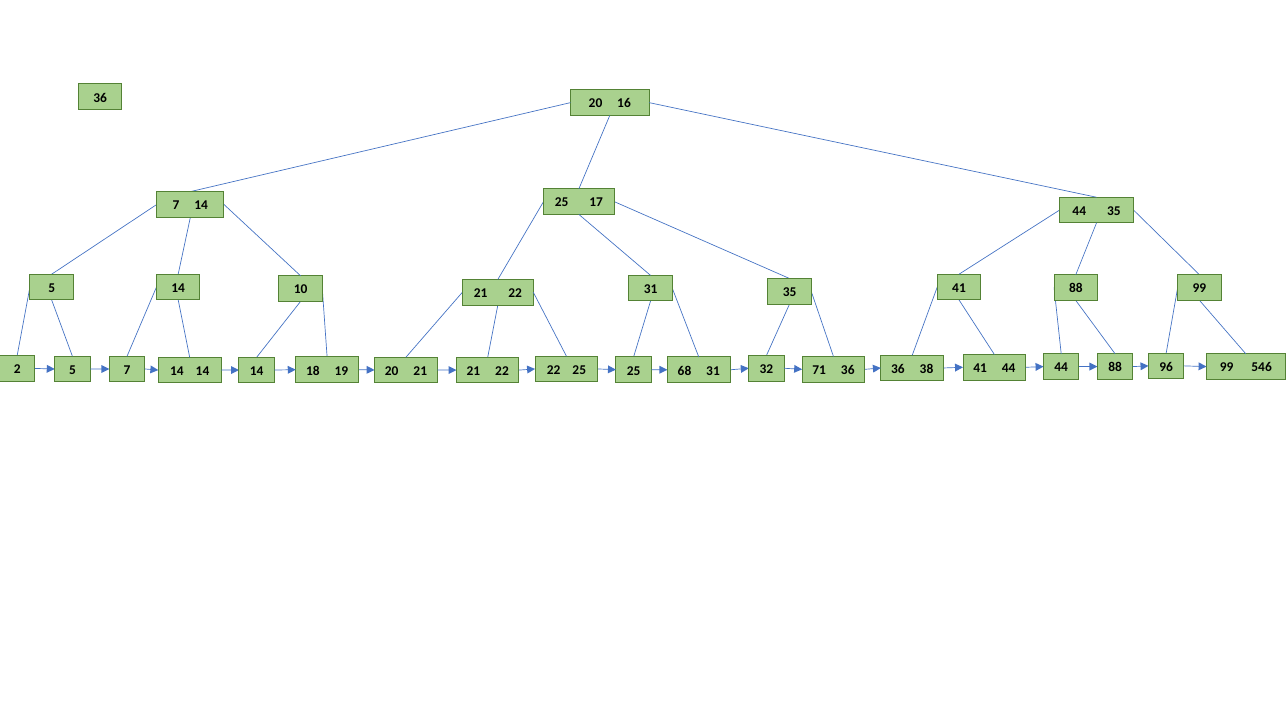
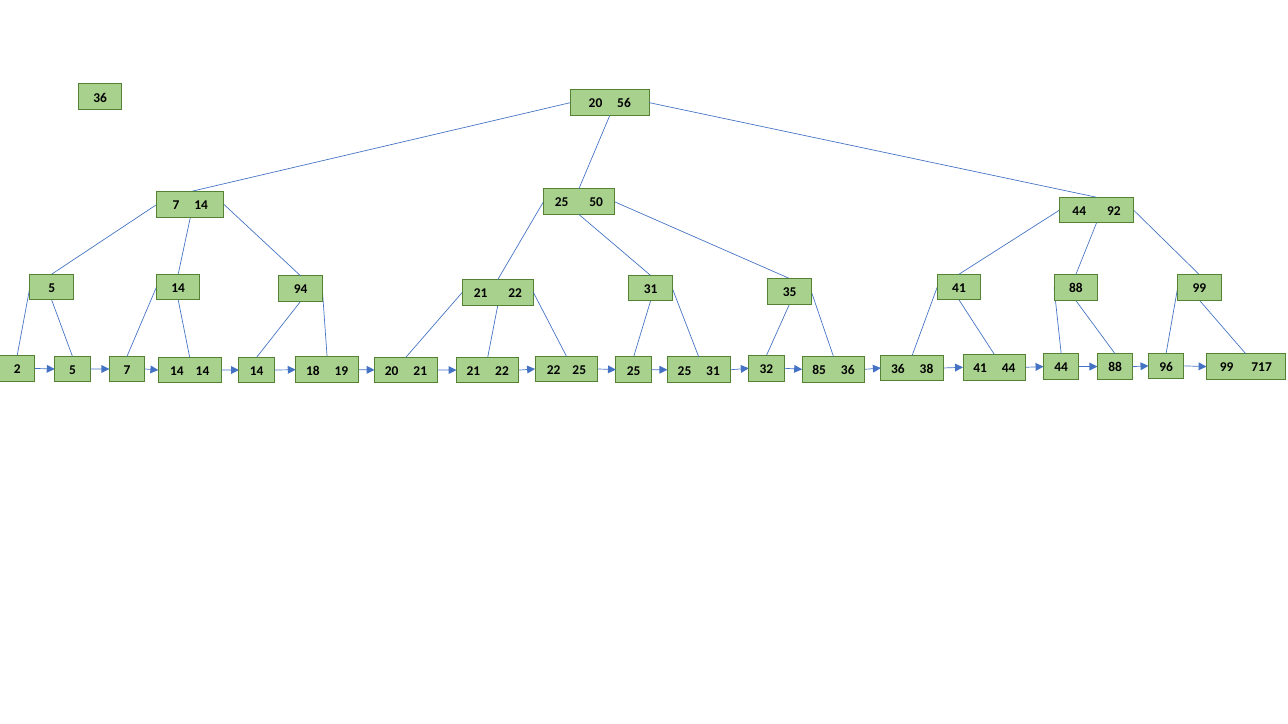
16: 16 -> 56 (624, 104)
17: 17 -> 50 (596, 203)
44 35: 35 -> 92 (1114, 211)
10: 10 -> 94 (301, 290)
546: 546 -> 717 (1262, 368)
71: 71 -> 85 (819, 371)
25 68: 68 -> 25 (685, 371)
